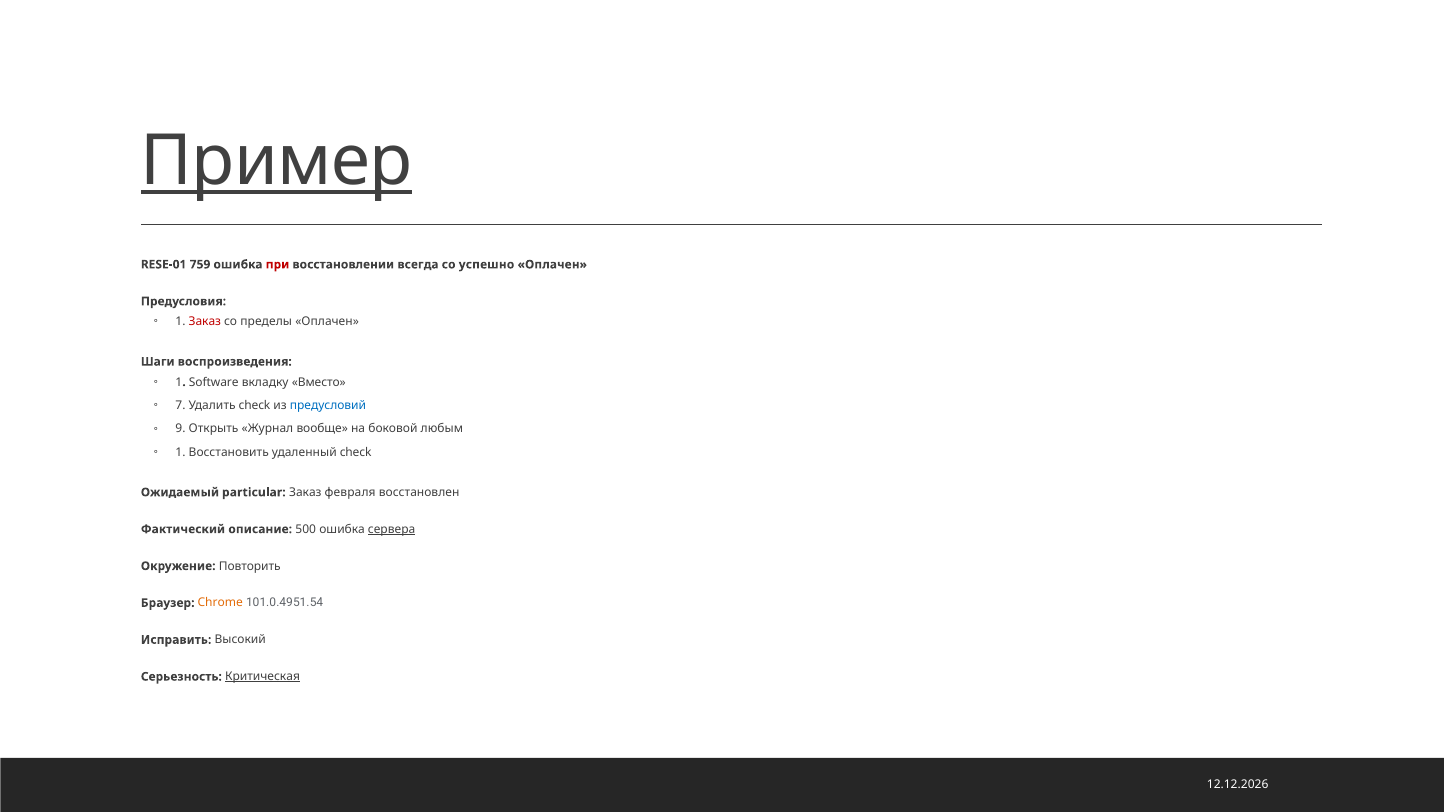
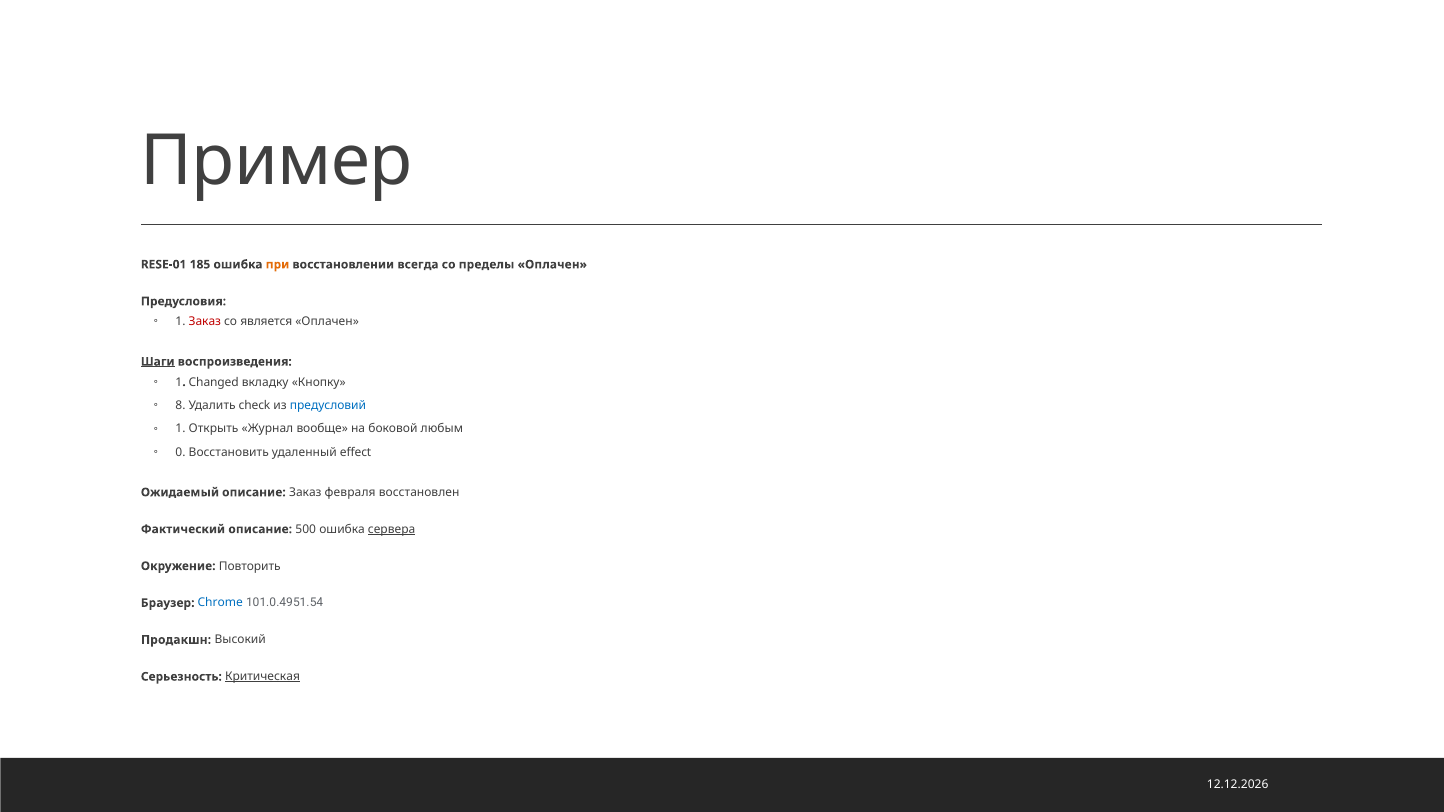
Пример underline: present -> none (277, 162)
759: 759 -> 185 (200, 265)
при colour: red -> orange (278, 265)
успешно: успешно -> пределы (487, 265)
пределы: пределы -> является (266, 322)
Шаги underline: none -> present (158, 362)
Software: Software -> Changed (214, 382)
Вместо: Вместо -> Кнопку (319, 382)
7: 7 -> 8 (180, 406)
9: 9 -> 1 (180, 429)
1: 1 -> 0 (180, 453)
удаленный check: check -> effect (356, 453)
Ожидаемый particular: particular -> описание (254, 492)
Chrome colour: orange -> blue (220, 603)
Исправить: Исправить -> Продакшн (176, 640)
